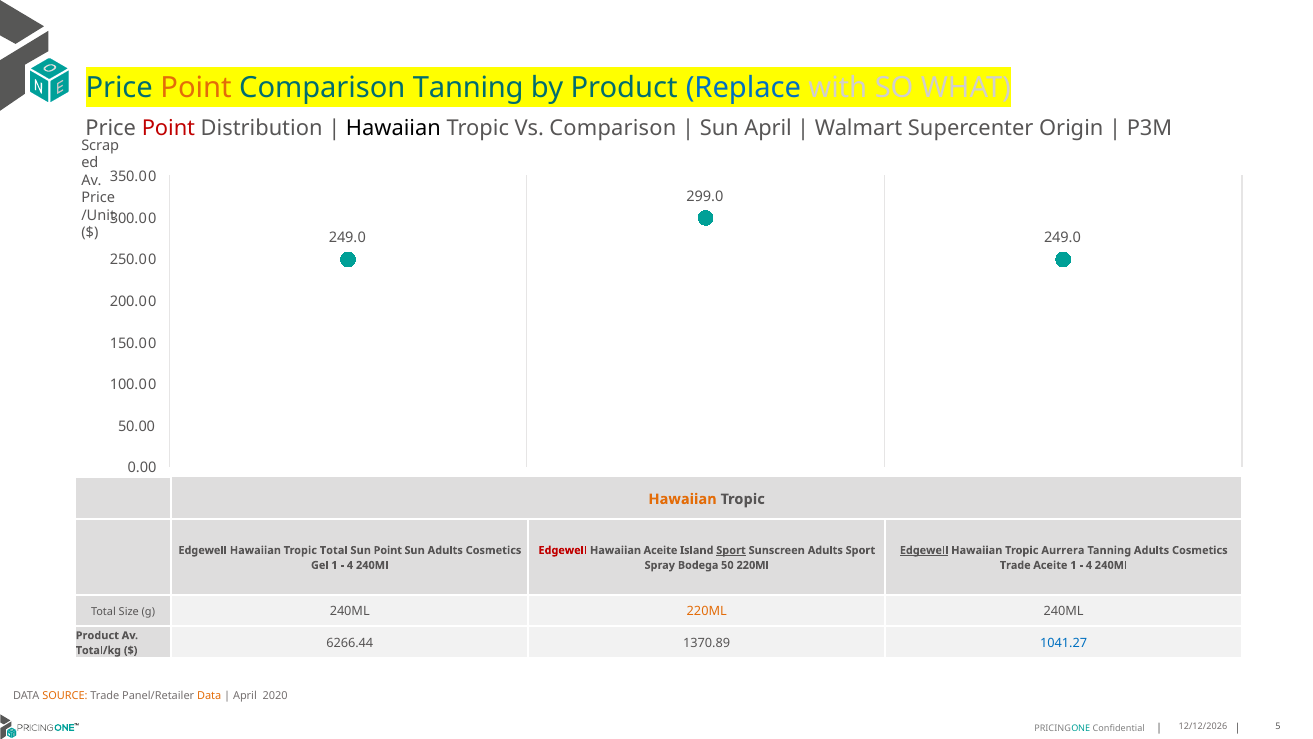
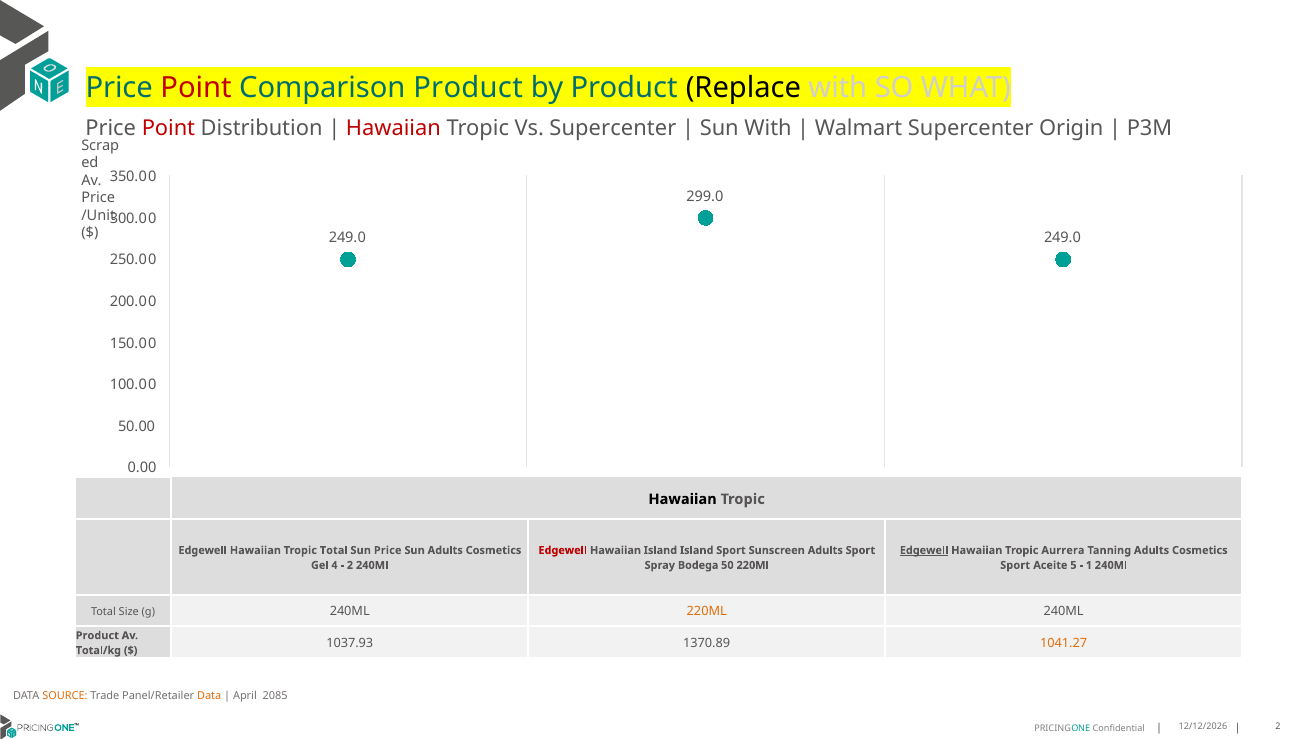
Point colour: orange -> red (196, 88)
Comparison Tanning: Tanning -> Product (468, 88)
Replace colour: blue -> black (743, 88)
Hawaiian colour: black -> red (393, 128)
Vs Comparison: Comparison -> Supercenter (613, 128)
Sun April: April -> With (768, 128)
Hawaiian colour: orange -> black (683, 499)
Sun Point: Point -> Price (388, 550)
Hawaiian Aceite: Aceite -> Island (660, 550)
Sport underline: present -> none (731, 550)
Gel 1: 1 -> 4 (334, 565)
4: 4 -> 2 (350, 565)
Trade: Trade -> Sport (1015, 565)
Aceite 1: 1 -> 5 (1073, 565)
4: 4 -> 1 (1089, 565)
6266.44: 6266.44 -> 1037.93 (350, 643)
1041.27 colour: blue -> orange (1064, 643)
2020: 2020 -> 2085 (275, 696)
5: 5 -> 2 (1278, 726)
